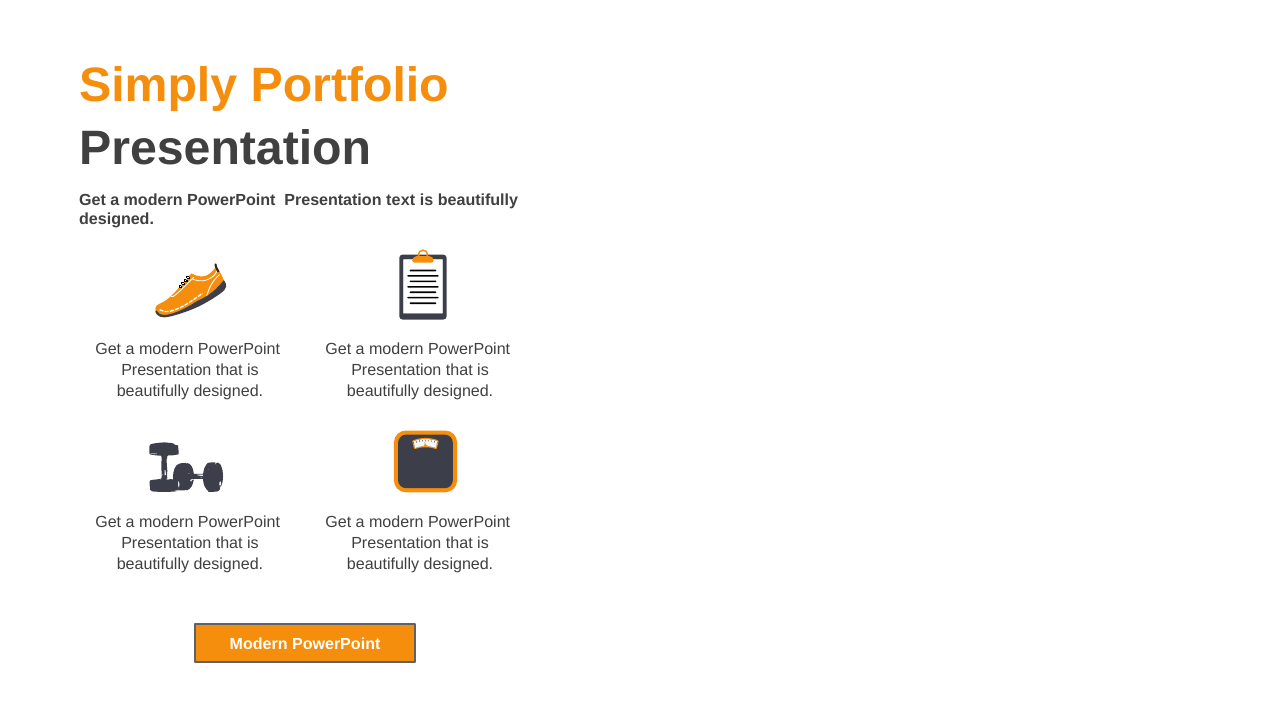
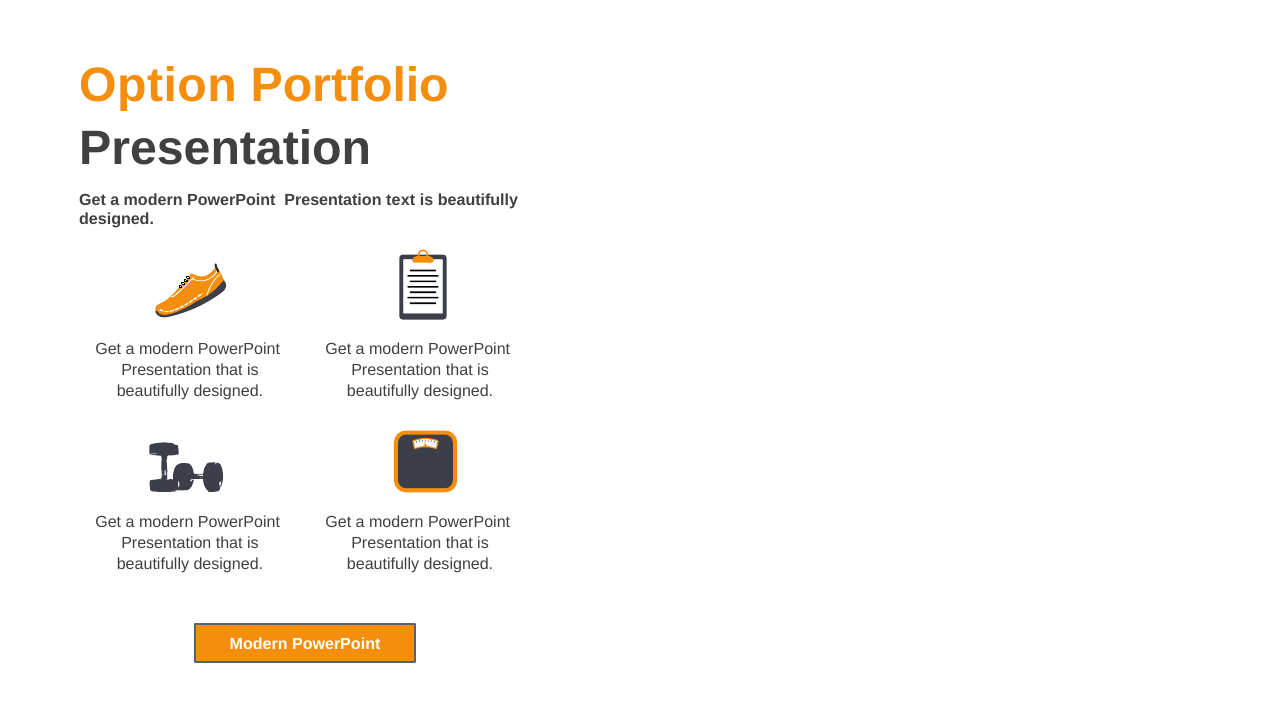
Simply: Simply -> Option (158, 85)
